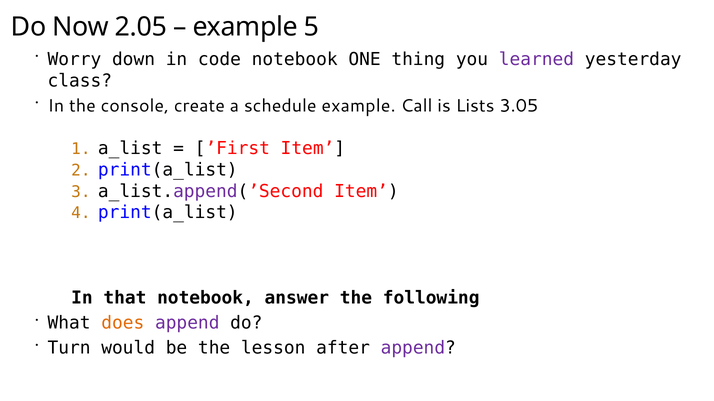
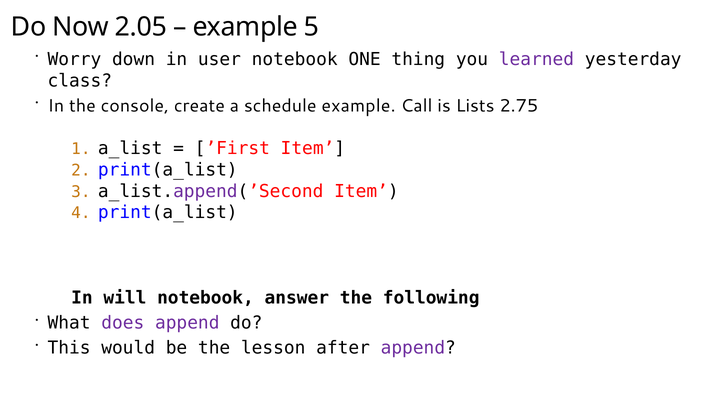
code: code -> user (219, 59)
3.05: 3.05 -> 2.75 (519, 106)
that: that -> will (125, 299)
does colour: orange -> purple (123, 324)
Turn: Turn -> This (69, 349)
